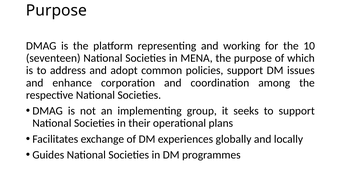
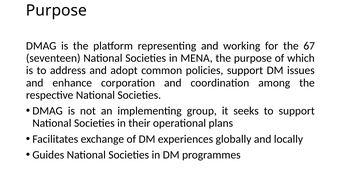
10: 10 -> 67 (309, 46)
